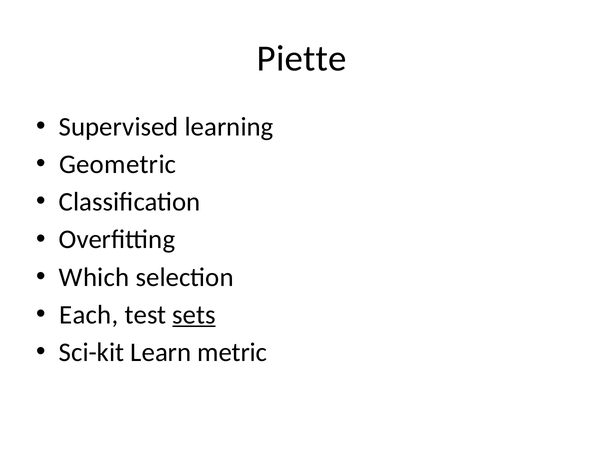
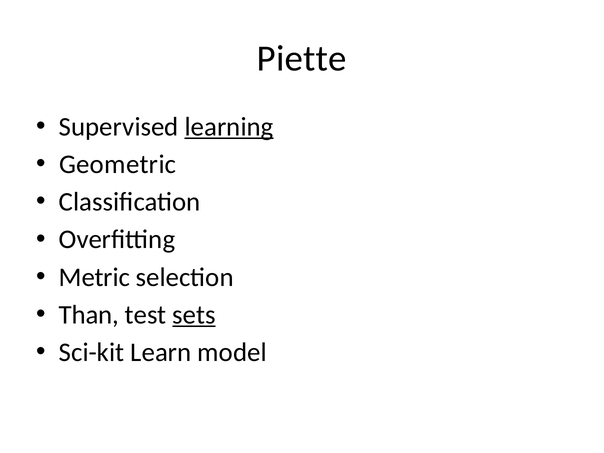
learning underline: none -> present (229, 127)
Which: Which -> Metric (94, 277)
Each: Each -> Than (89, 315)
metric: metric -> model (232, 352)
